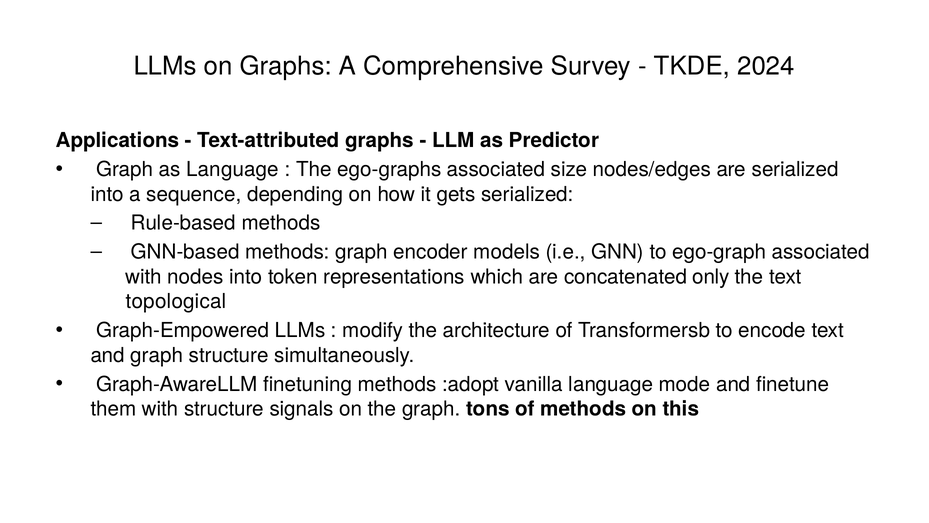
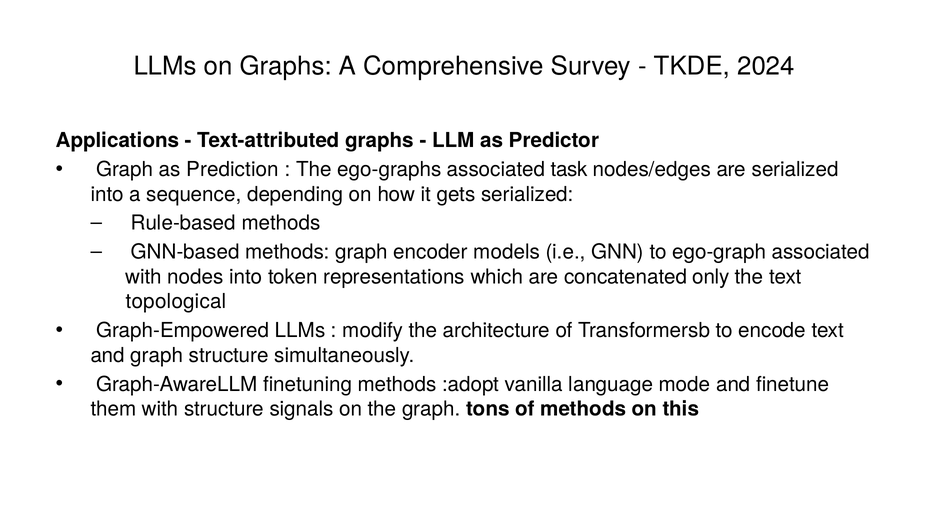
as Language: Language -> Prediction (233, 169)
size: size -> task (569, 169)
